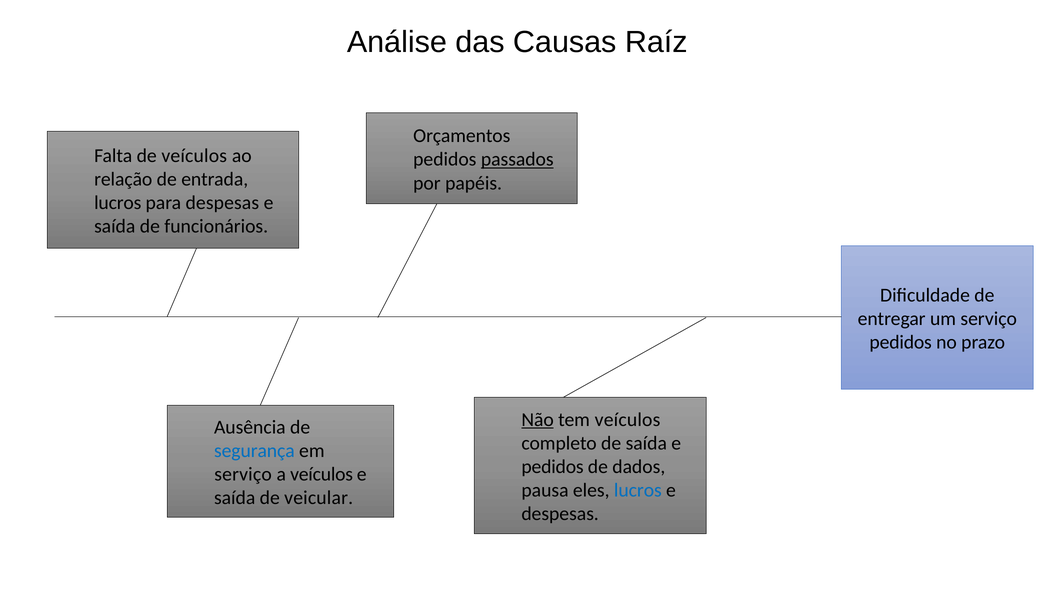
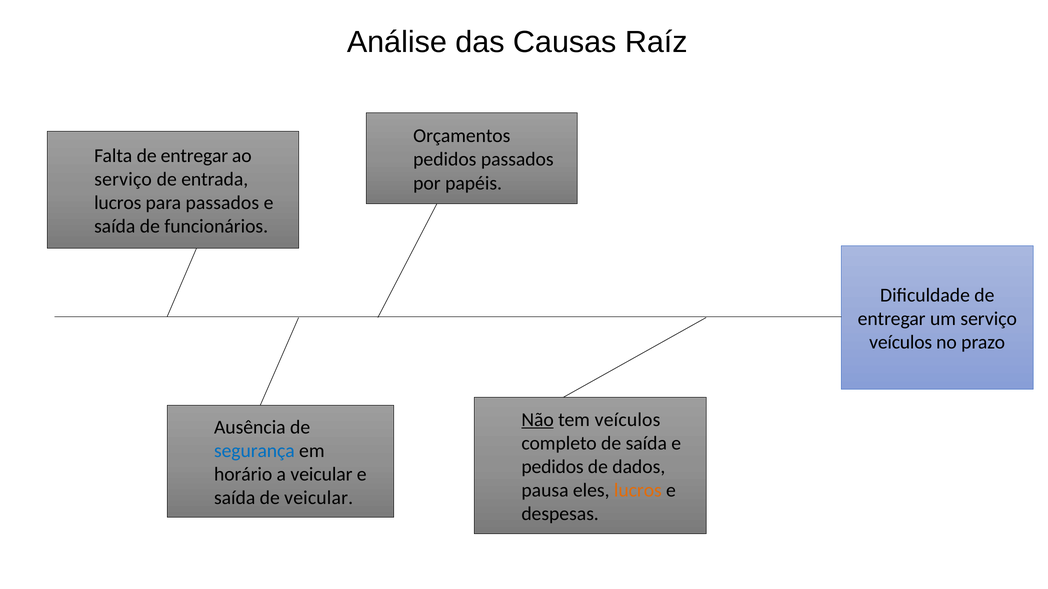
Falta de veículos: veículos -> entregar (194, 156)
passados underline: present -> none (517, 160)
relação: relação -> serviço (123, 179)
para despesas: despesas -> passados (222, 203)
pedidos: pedidos -> veículos (901, 343)
serviço: serviço -> horário (243, 475)
a veículos: veículos -> veicular (322, 475)
lucros colour: blue -> orange (638, 491)
